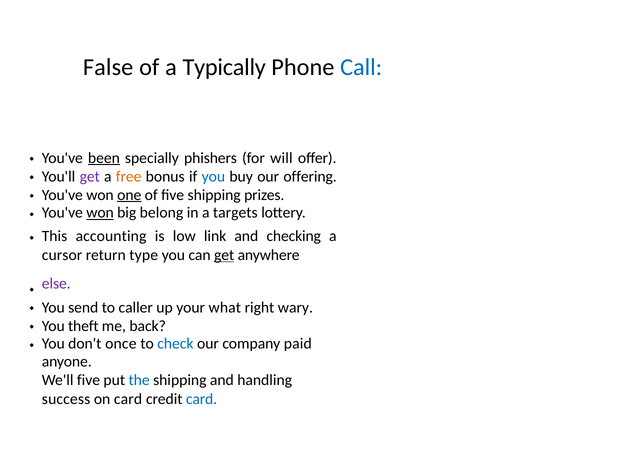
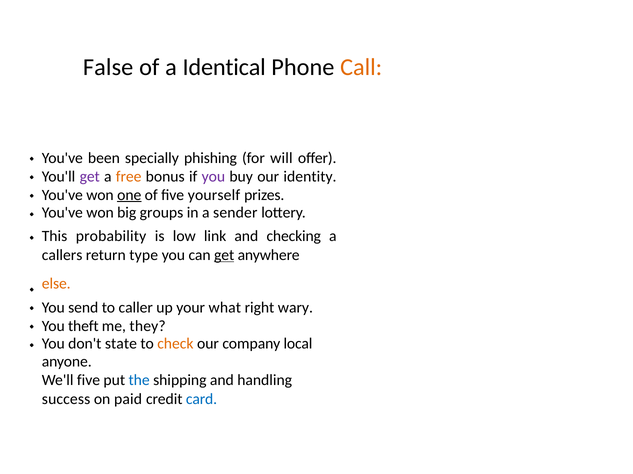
Typically: Typically -> Identical (224, 67)
Call colour: blue -> orange (361, 67)
been underline: present -> none (104, 158)
phishers: phishers -> phishing (211, 158)
you colour: blue -> purple (213, 177)
offering: offering -> identity (310, 177)
five shipping: shipping -> yourself (214, 195)
won underline: present -> none (100, 213)
belong: belong -> groups (162, 213)
targets: targets -> sender (235, 213)
accounting: accounting -> probability (111, 237)
cursor: cursor -> callers (62, 255)
else colour: purple -> orange (56, 284)
back: back -> they (148, 326)
once: once -> state (121, 344)
check colour: blue -> orange (175, 344)
paid: paid -> local (298, 344)
on card: card -> paid (128, 400)
